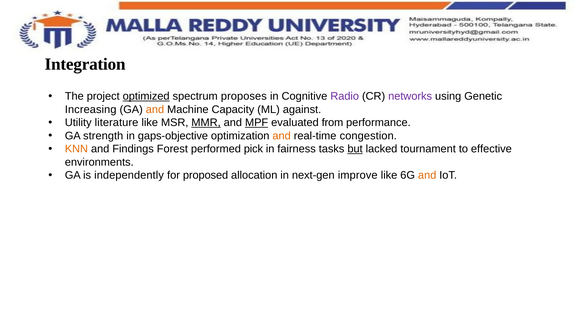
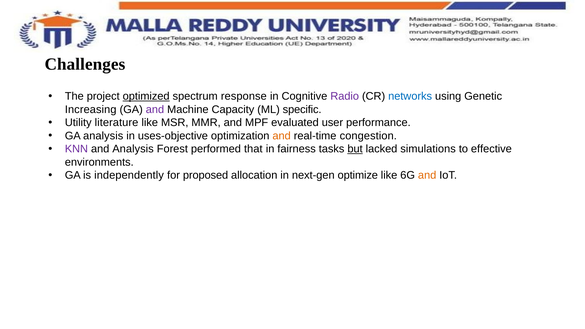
Integration: Integration -> Challenges (85, 64)
proposes: proposes -> response (244, 96)
networks colour: purple -> blue (410, 96)
and colour: orange -> purple (155, 110)
against: against -> specific (302, 110)
MMR underline: present -> none (206, 123)
MPF underline: present -> none (257, 123)
from: from -> user (332, 123)
GA strength: strength -> analysis (103, 136)
gaps-objective: gaps-objective -> uses-objective (173, 136)
KNN colour: orange -> purple (76, 149)
and Findings: Findings -> Analysis (133, 149)
pick: pick -> that (253, 149)
tournament: tournament -> simulations (428, 149)
improve: improve -> optimize (358, 175)
